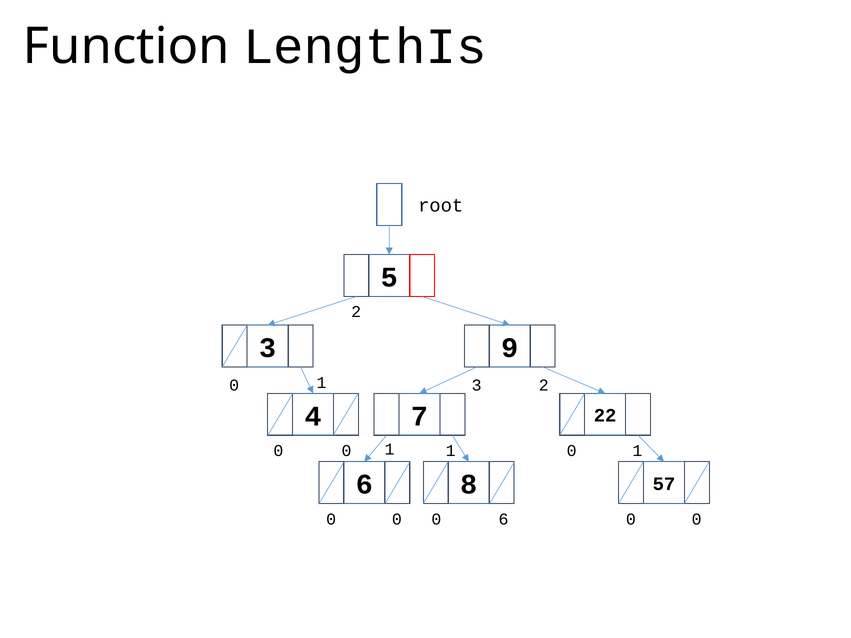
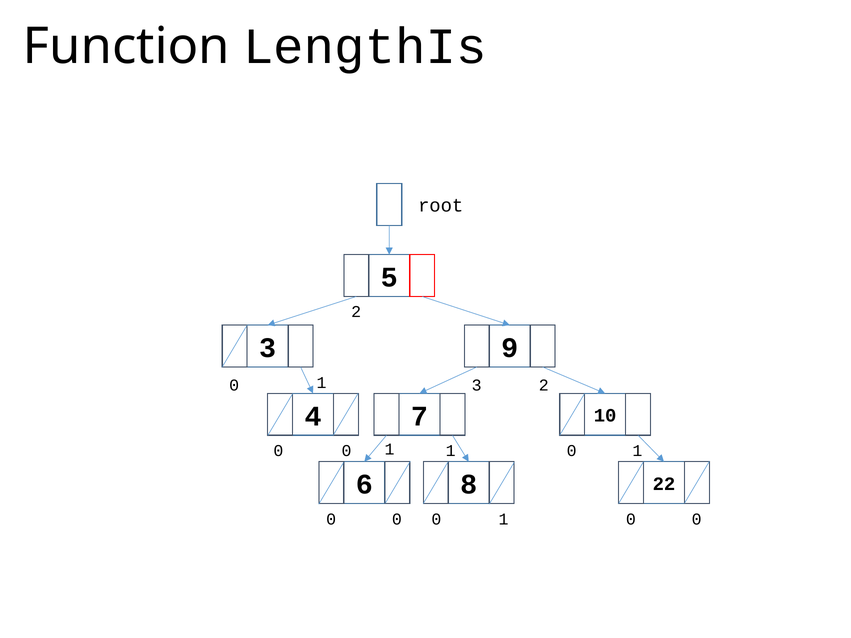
22: 22 -> 10 (605, 416)
57: 57 -> 22 (664, 484)
6: 6 -> 1 (504, 519)
